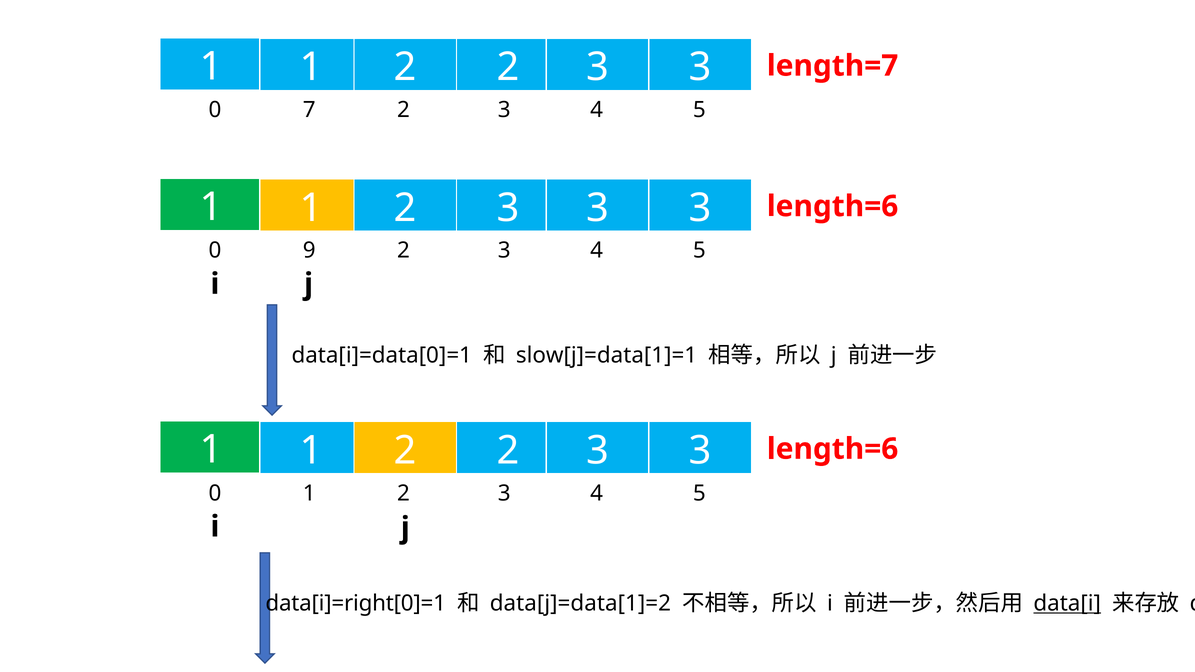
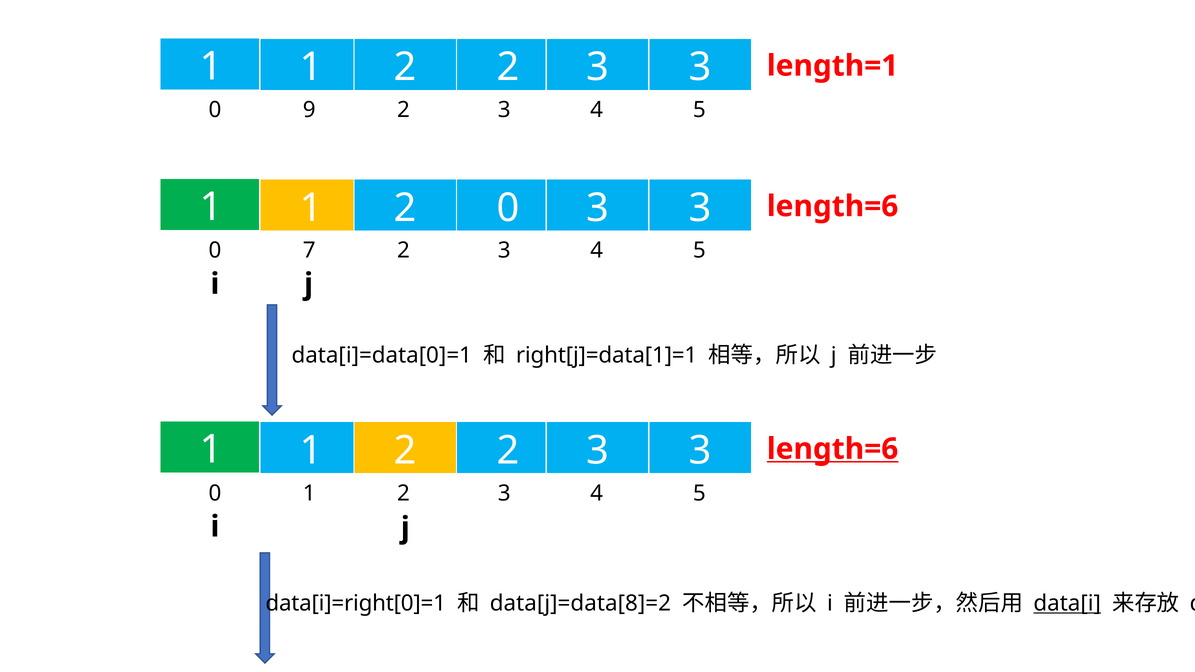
length=7: length=7 -> length=1 (833, 66)
7: 7 -> 9 (309, 110)
1 1 2 3: 3 -> 0 (508, 208)
9: 9 -> 7 (309, 251)
slow[j]=data[1]=1: slow[j]=data[1]=1 -> right[j]=data[1]=1 (607, 355)
length=6 underline: none -> present (833, 449)
data[j]=data[1]=2: data[j]=data[1]=2 -> data[j]=data[8]=2 (580, 603)
